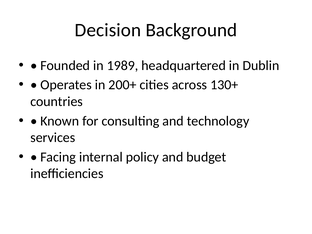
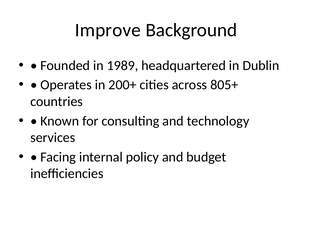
Decision: Decision -> Improve (108, 30)
130+: 130+ -> 805+ (224, 85)
